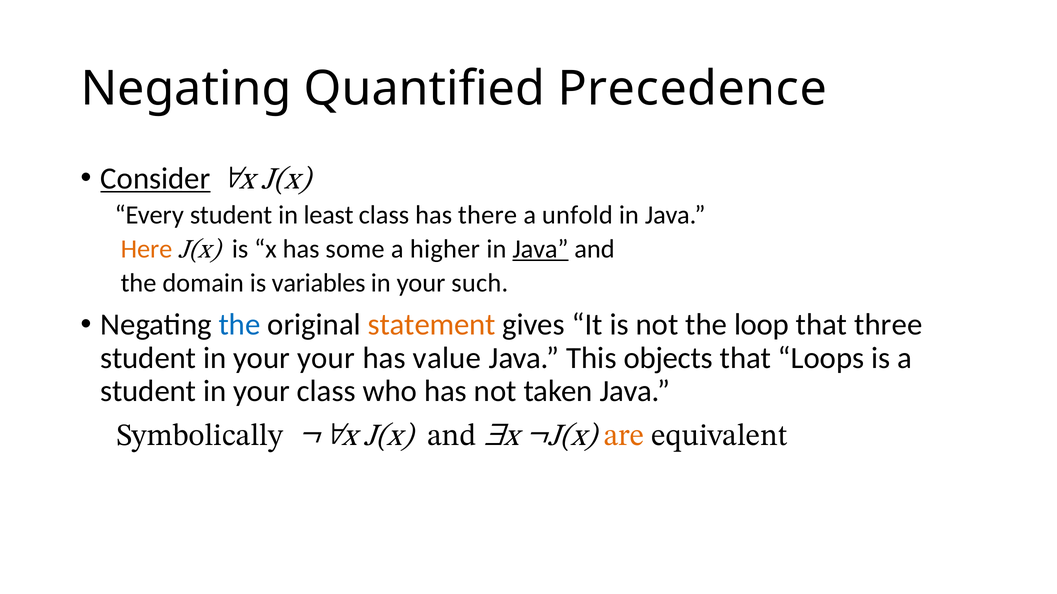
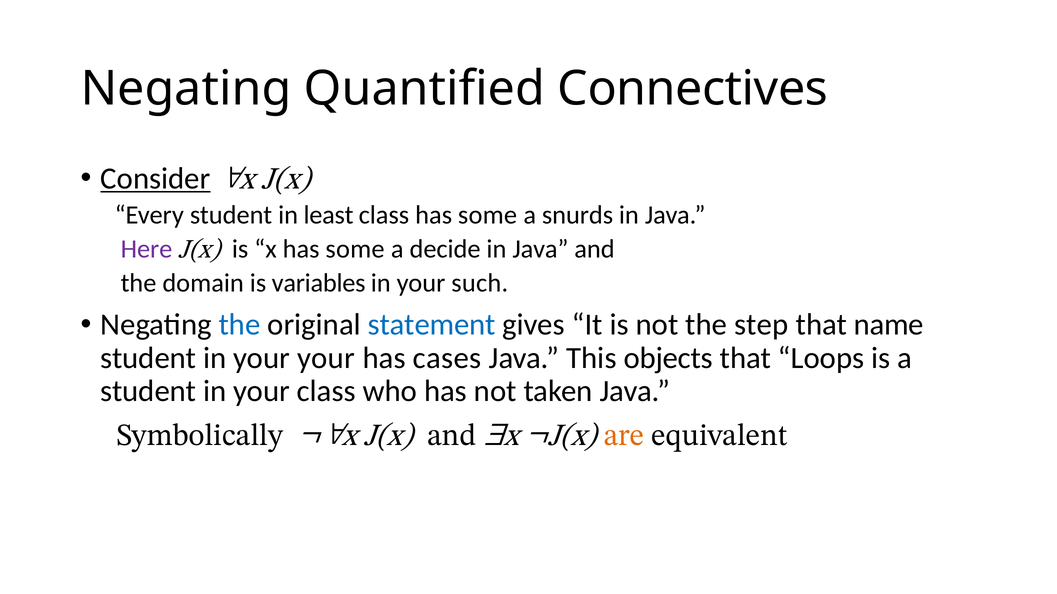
Precedence: Precedence -> Connectives (693, 89)
class has there: there -> some (488, 215)
unfold: unfold -> snurds (578, 215)
Here colour: orange -> purple (146, 249)
higher: higher -> decide (445, 249)
Java underline: present -> none (540, 249)
statement colour: orange -> blue (432, 325)
loop: loop -> step (761, 325)
three: three -> name (889, 325)
value: value -> cases (447, 358)
